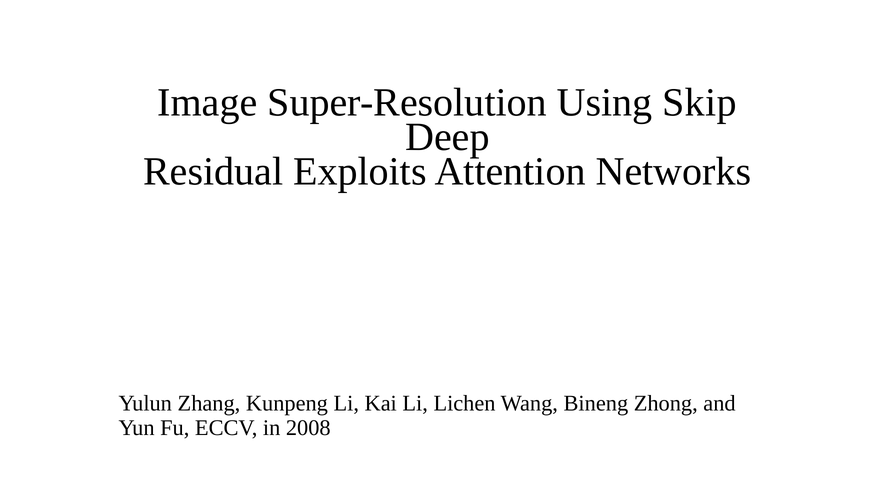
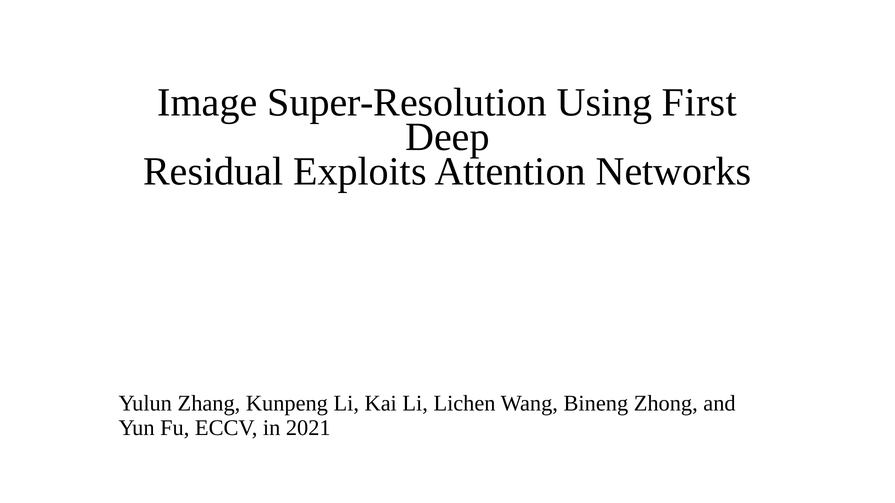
Skip: Skip -> First (699, 103)
2008: 2008 -> 2021 (308, 428)
